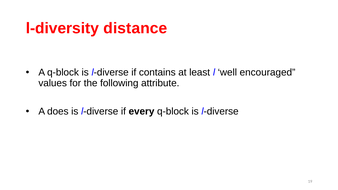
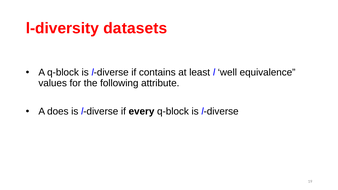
distance: distance -> datasets (135, 28)
encouraged: encouraged -> equivalence (268, 73)
